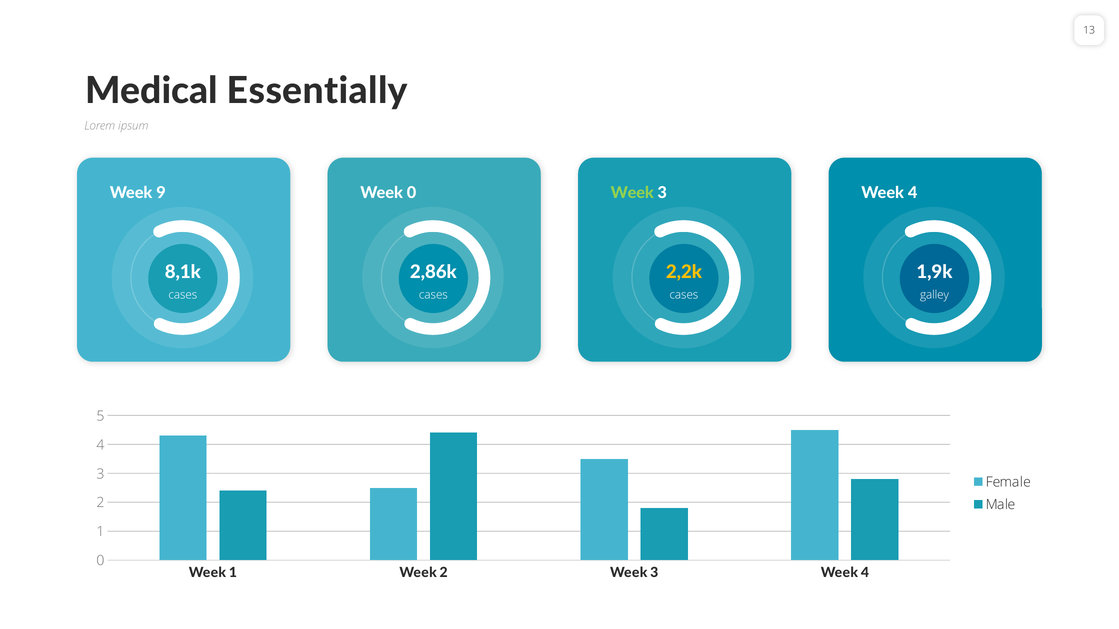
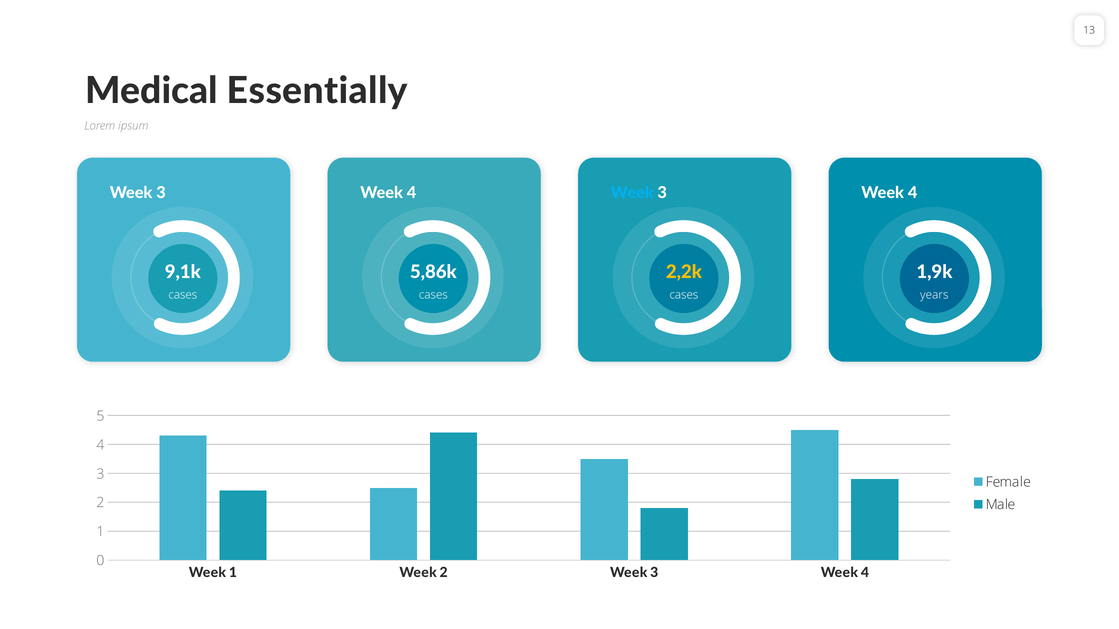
9: 9 -> 3 (161, 193)
0: 0 -> 4 (412, 193)
Week colour: light green -> light blue (632, 193)
8,1k: 8,1k -> 9,1k (183, 272)
2,86k: 2,86k -> 5,86k (433, 272)
galley: galley -> years (934, 295)
